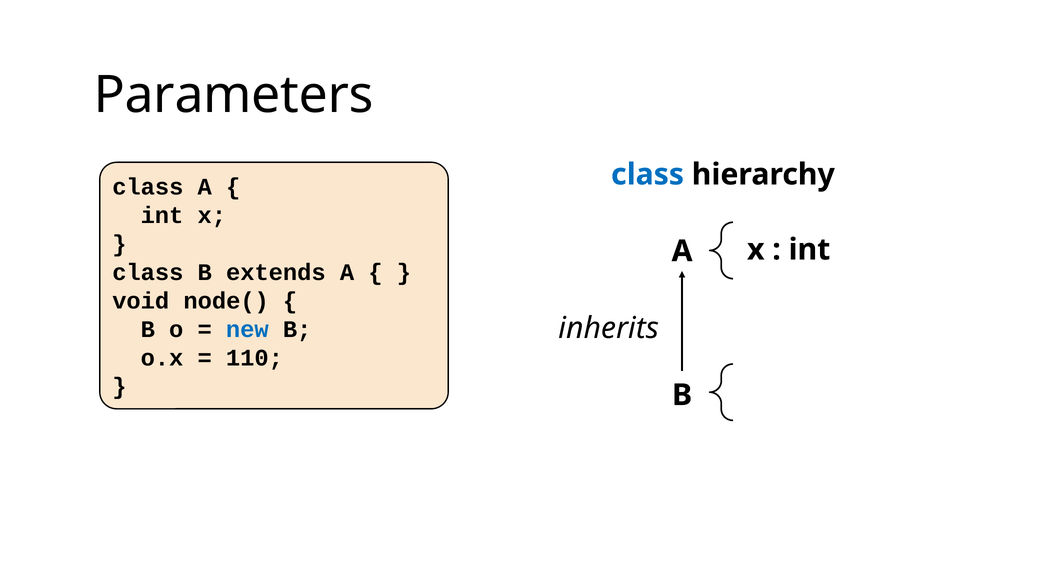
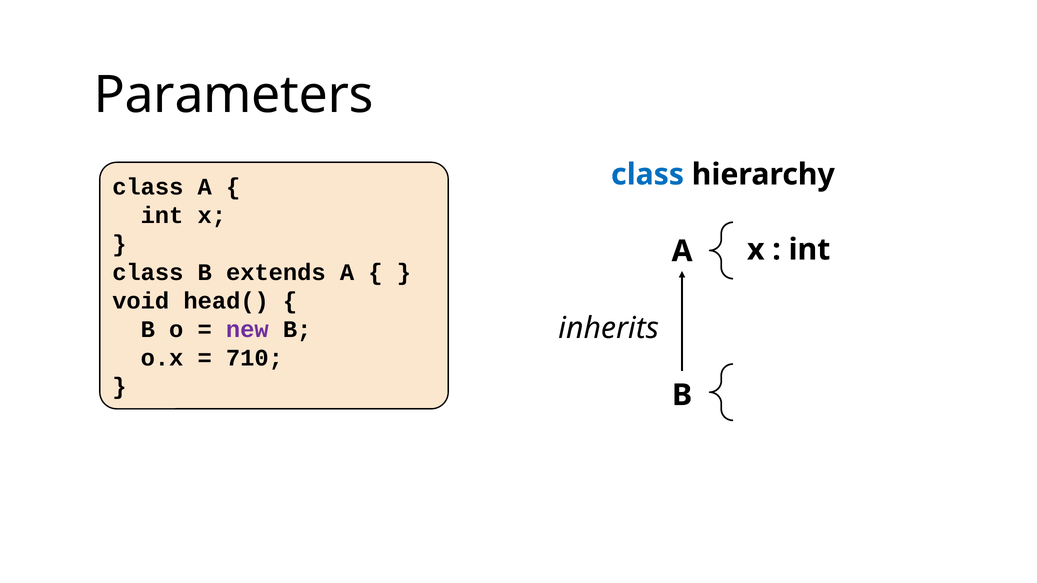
node(: node( -> head( (226, 301)
new colour: blue -> purple (247, 330)
110: 110 -> 710 (254, 358)
